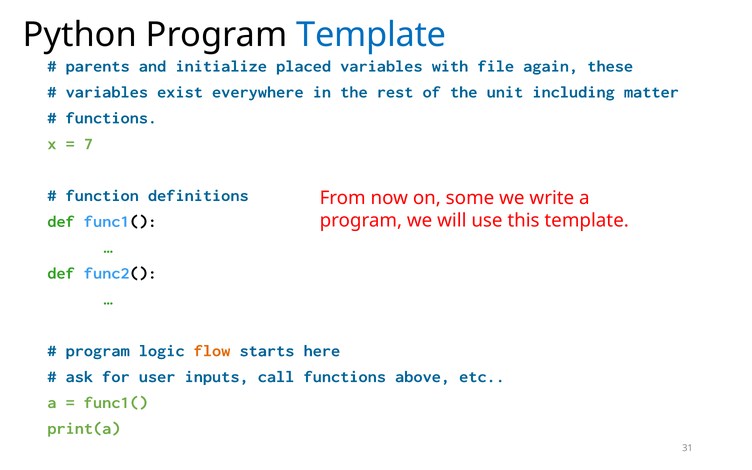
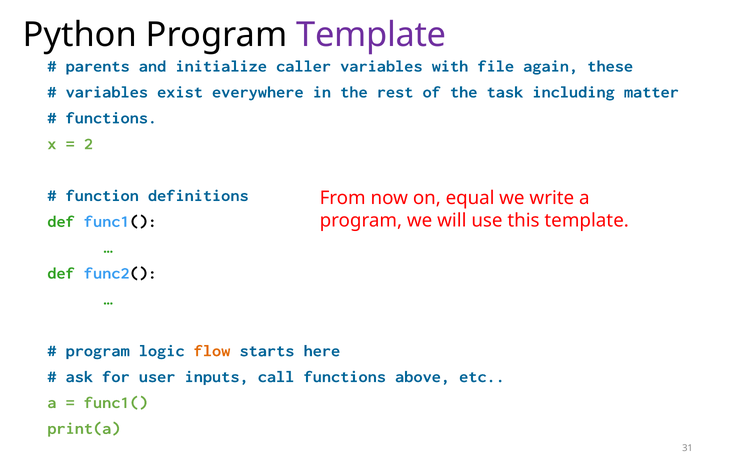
Template colour: blue -> purple (371, 35)
placed: placed -> caller (304, 66)
unit: unit -> task (505, 92)
7: 7 -> 2 (88, 144)
some: some -> equal (470, 198)
